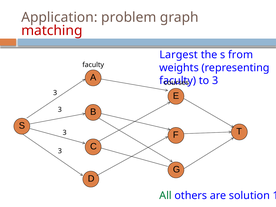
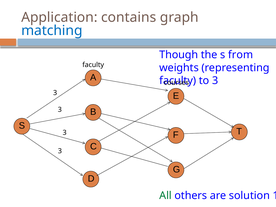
problem: problem -> contains (129, 17)
matching colour: red -> blue (52, 31)
Largest: Largest -> Though (179, 55)
